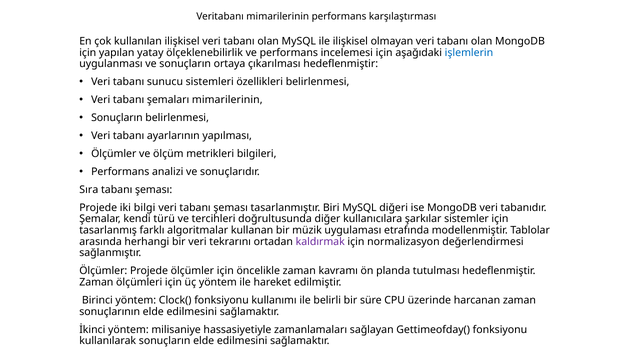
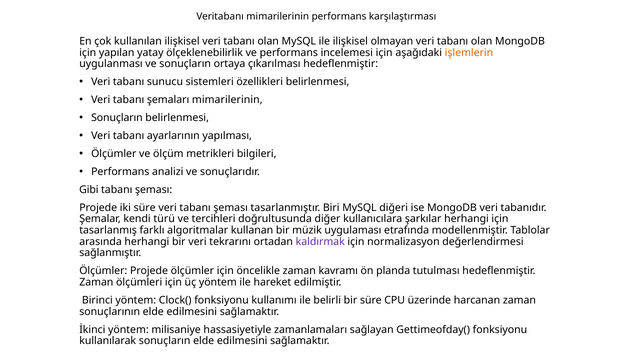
işlemlerin colour: blue -> orange (469, 53)
Sıra: Sıra -> Gibi (89, 190)
iki bilgi: bilgi -> süre (145, 208)
şarkılar sistemler: sistemler -> herhangi (466, 219)
